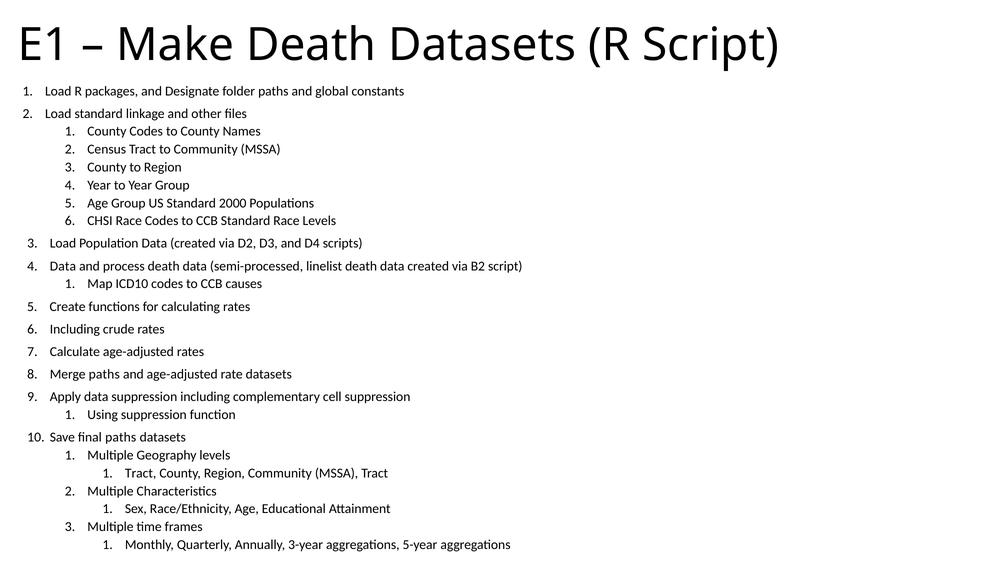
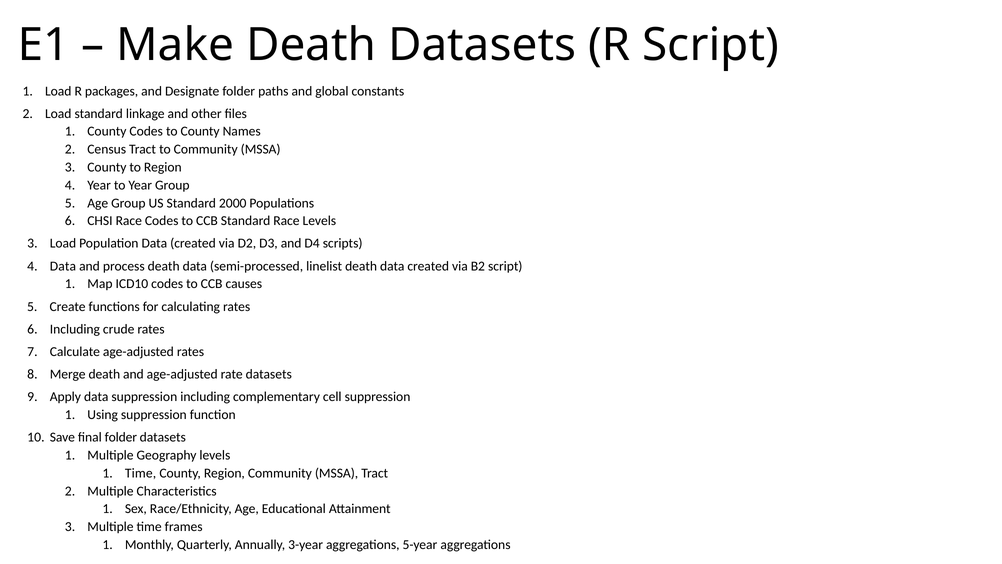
Merge paths: paths -> death (104, 374)
final paths: paths -> folder (121, 437)
Tract: Tract -> Time (141, 473)
